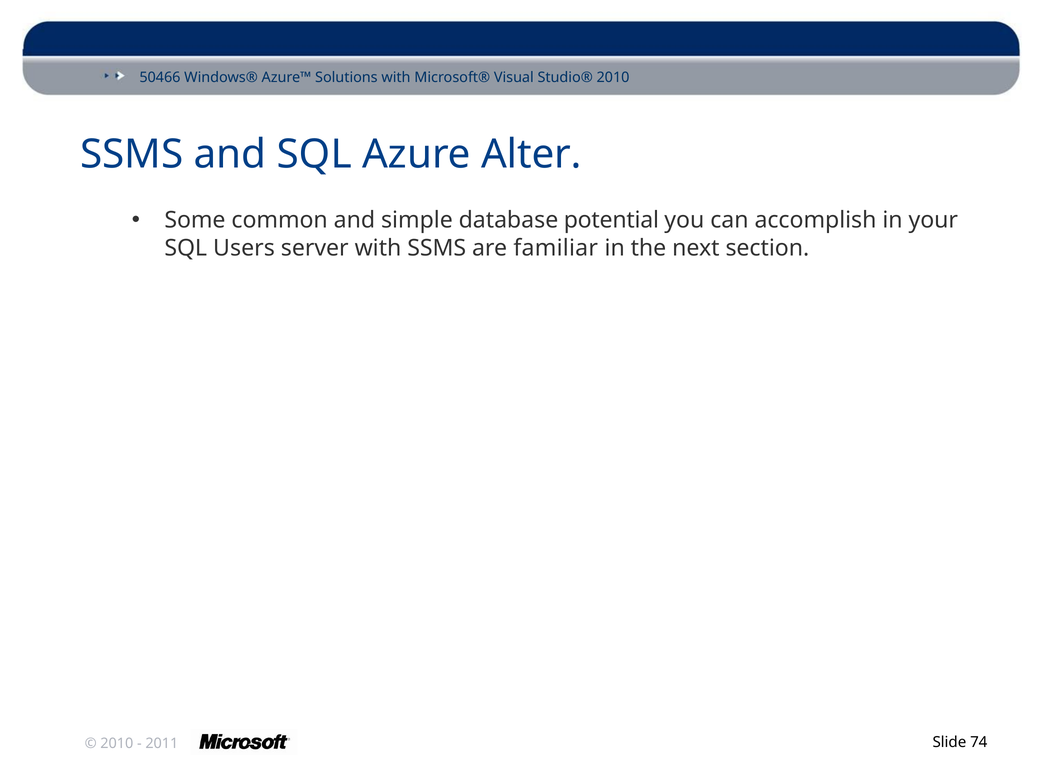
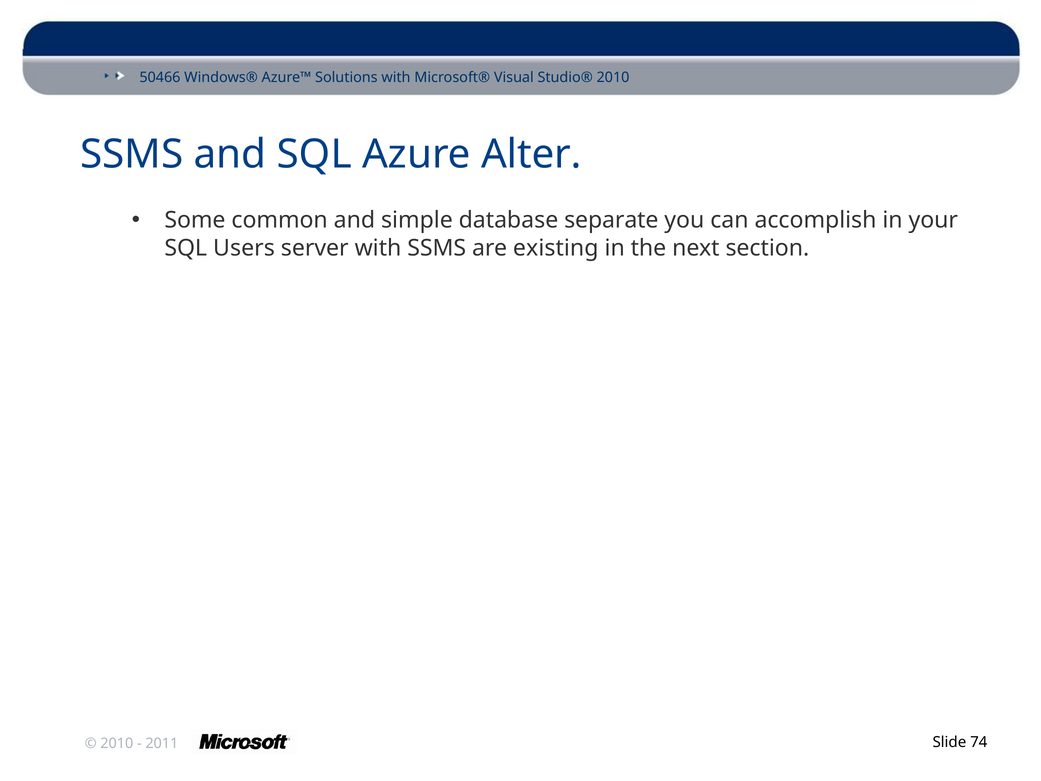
potential: potential -> separate (611, 220)
familiar: familiar -> existing (556, 248)
